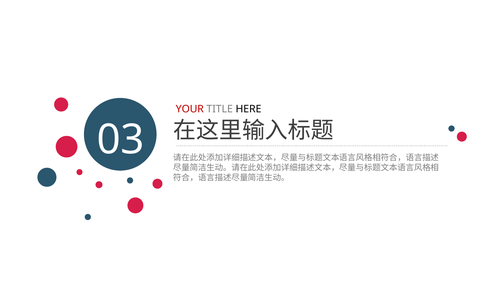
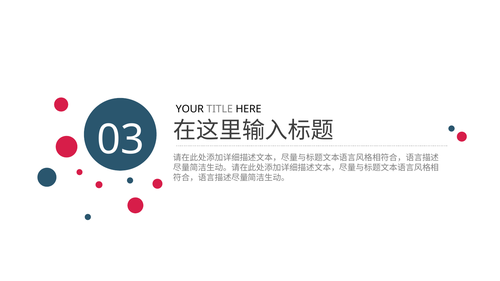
YOUR colour: red -> black (190, 109)
